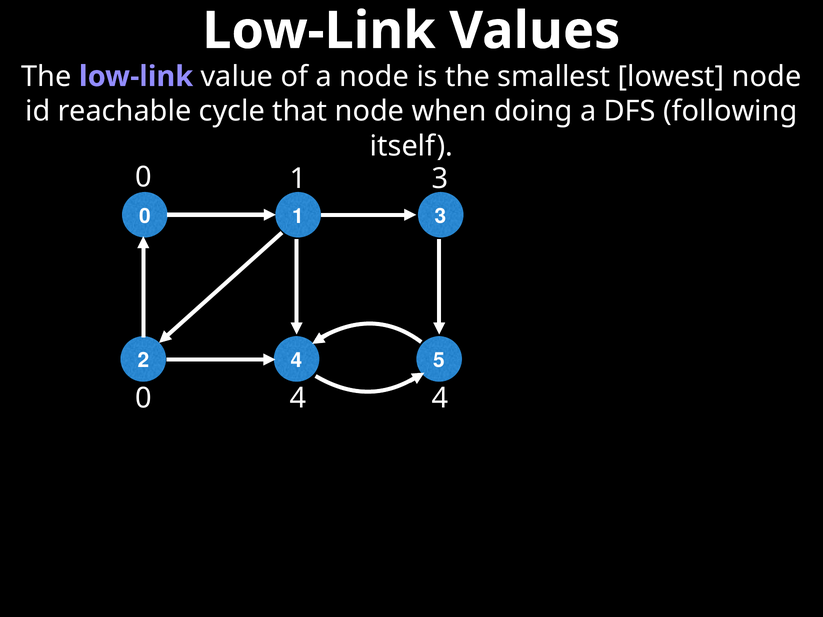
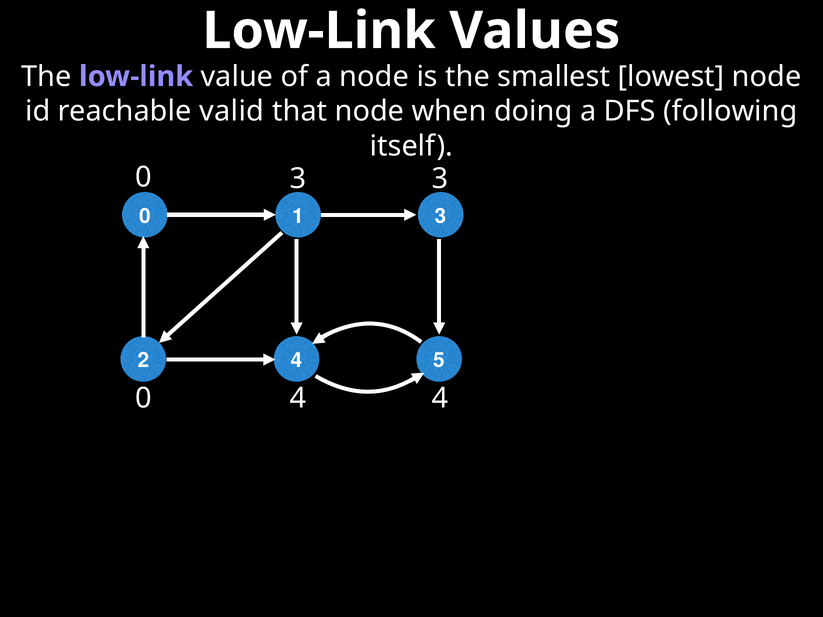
cycle: cycle -> valid (232, 111)
1: 1 -> 3 (298, 179)
